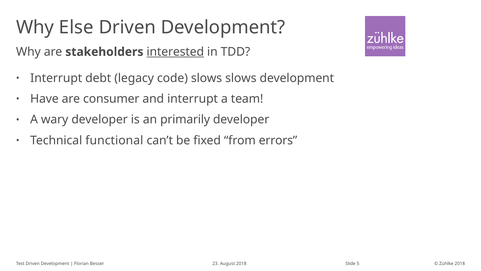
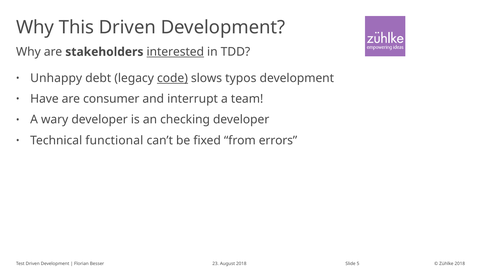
Else: Else -> This (76, 27)
Interrupt: Interrupt -> Unhappy (56, 78)
code underline: none -> present (172, 78)
slows slows: slows -> typos (241, 78)
primarily: primarily -> checking (185, 119)
